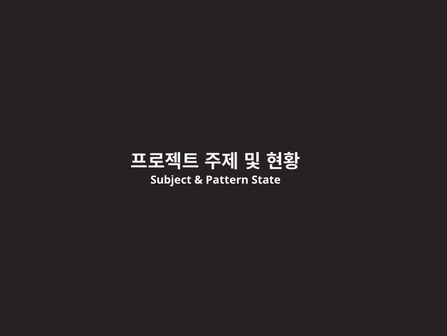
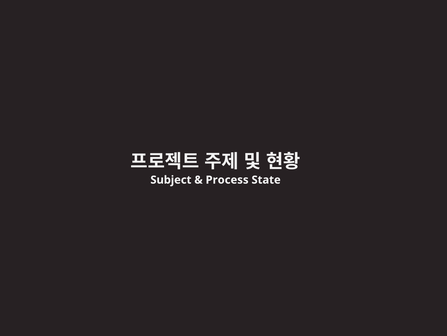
Pattern: Pattern -> Process (227, 180)
